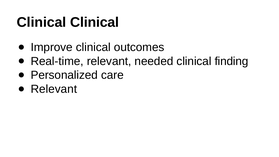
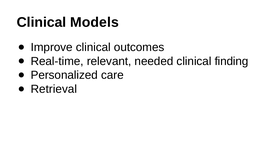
Clinical Clinical: Clinical -> Models (94, 22)
Relevant: Relevant -> Retrieval (54, 89)
